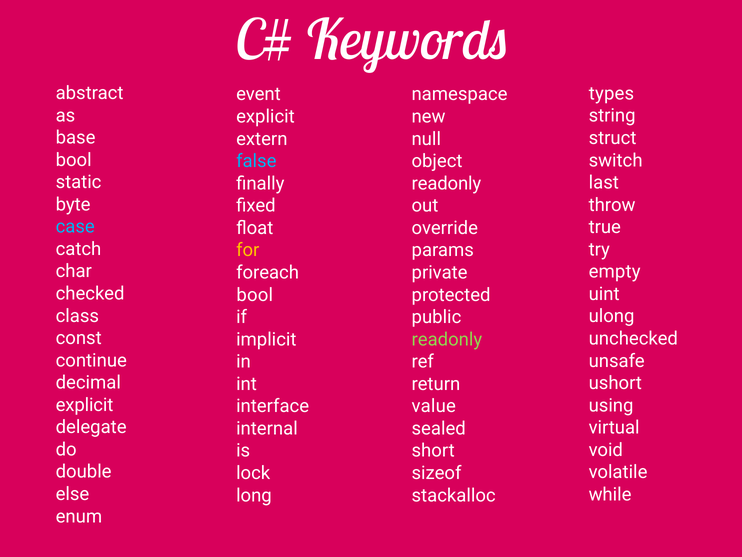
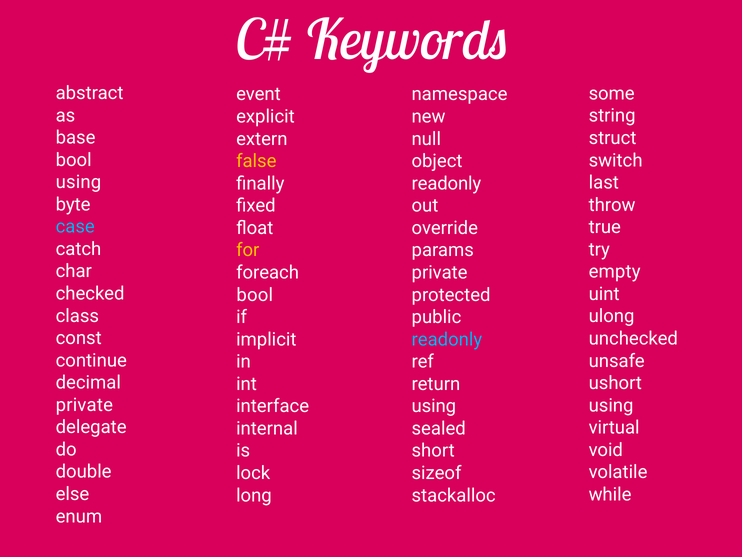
types: types -> some (612, 93)
false colour: light blue -> yellow (256, 161)
static: static -> using (78, 182)
readonly colour: light green -> light blue (447, 339)
explicit: explicit -> private (84, 405)
value: value -> using (434, 406)
